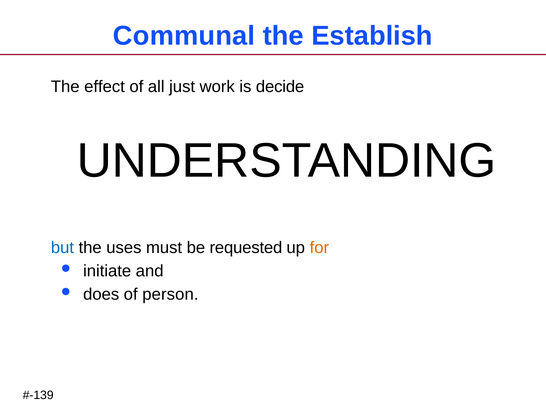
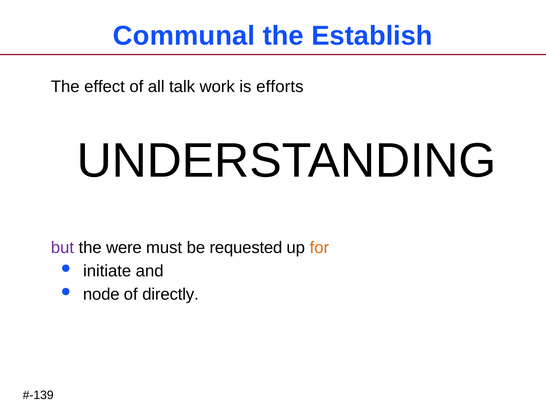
just: just -> talk (182, 87)
decide: decide -> efforts (280, 87)
but colour: blue -> purple (62, 248)
uses: uses -> were (124, 248)
does: does -> node (101, 295)
person: person -> directly (170, 295)
